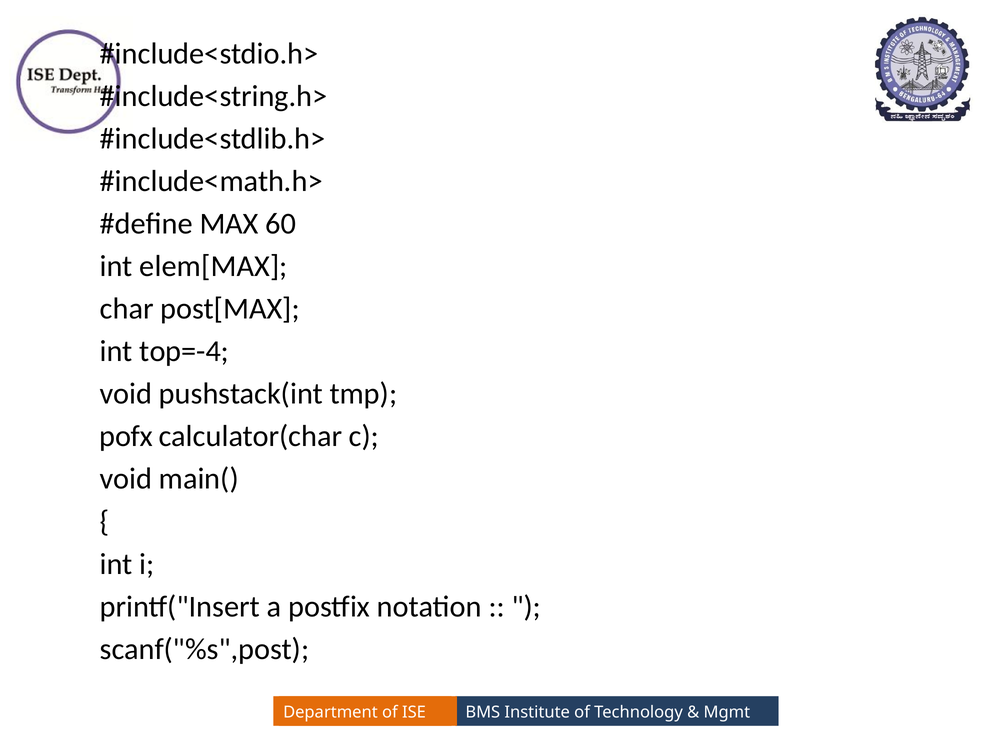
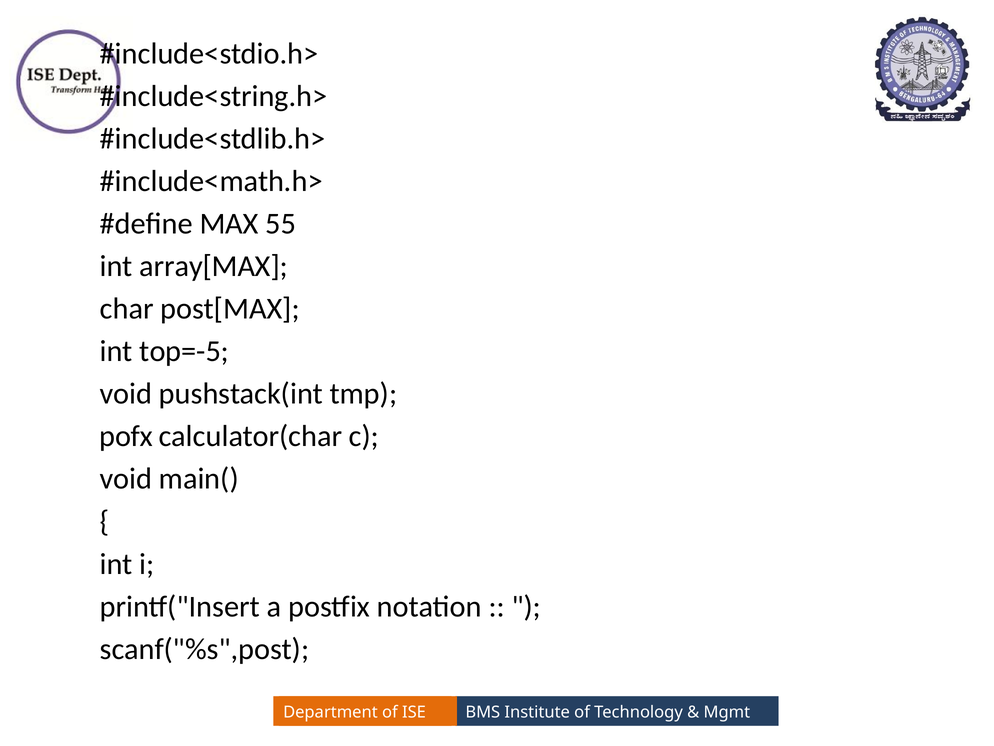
60: 60 -> 55 (281, 224)
elem[MAX: elem[MAX -> array[MAX (214, 266)
top=-4: top=-4 -> top=-5 (184, 351)
